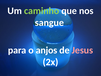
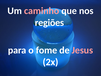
caminho colour: light green -> pink (42, 11)
sangue: sangue -> regiões (49, 23)
anjos: anjos -> fome (46, 50)
